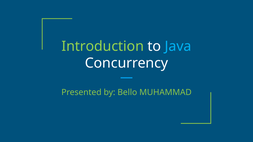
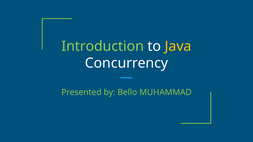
Java colour: light blue -> yellow (178, 46)
